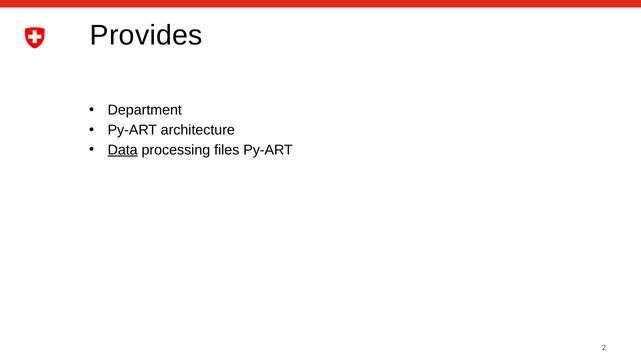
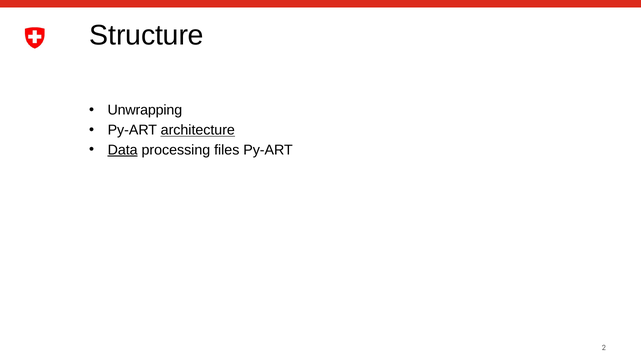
Provides: Provides -> Structure (147, 35)
Department: Department -> Unwrapping (145, 110)
architecture underline: none -> present (198, 130)
